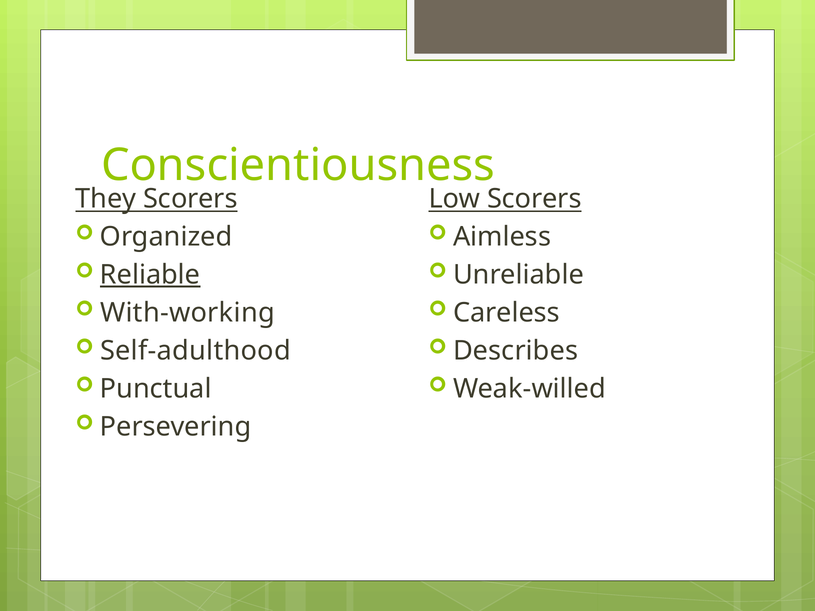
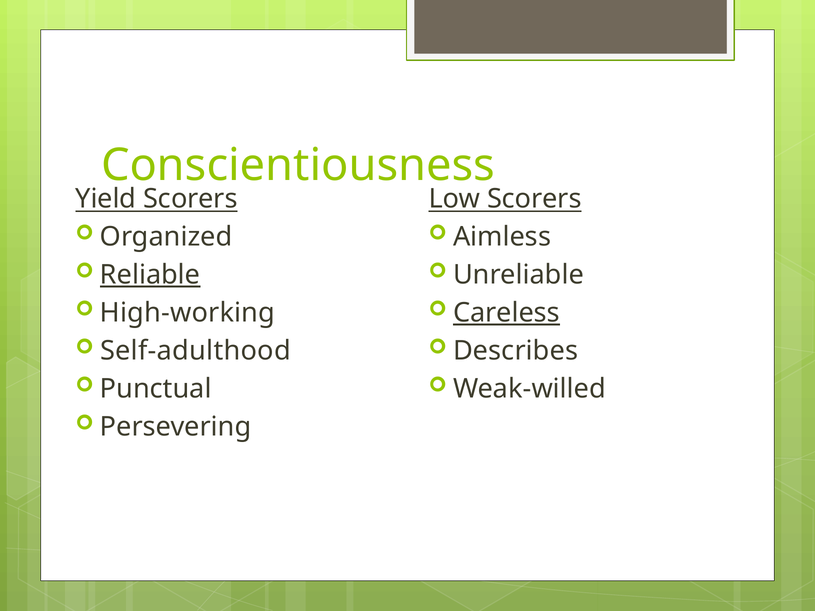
They: They -> Yield (106, 199)
With-working: With-working -> High-working (187, 313)
Careless underline: none -> present (506, 313)
